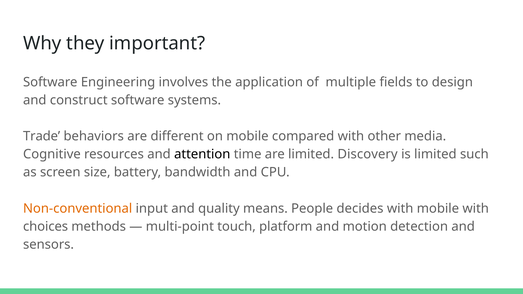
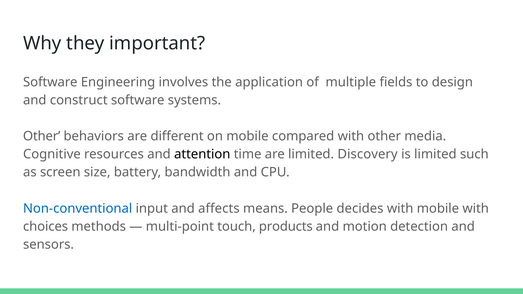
Trade: Trade -> Other (42, 136)
Non-conventional colour: orange -> blue (78, 209)
quality: quality -> affects (219, 209)
platform: platform -> products (286, 227)
